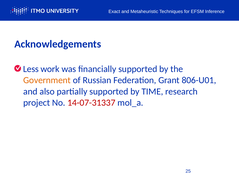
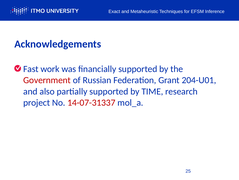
Less: Less -> Fast (31, 69)
Government colour: orange -> red (47, 80)
806-U01: 806-U01 -> 204-U01 (199, 80)
